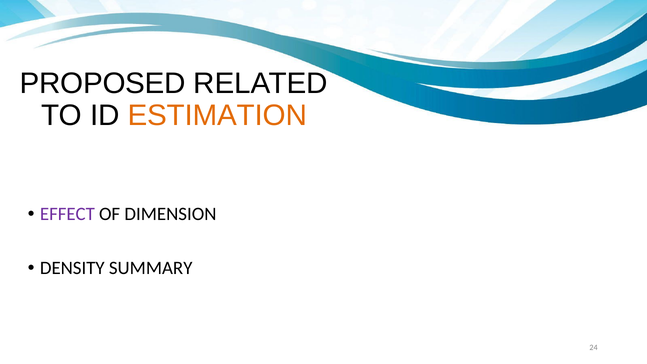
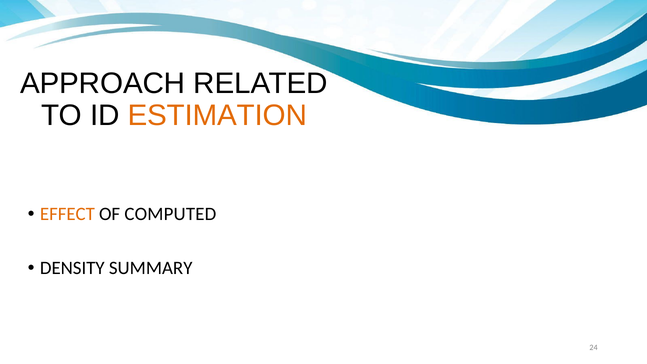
PROPOSED: PROPOSED -> APPROACH (103, 84)
EFFECT colour: purple -> orange (67, 214)
DIMENSION: DIMENSION -> COMPUTED (170, 214)
